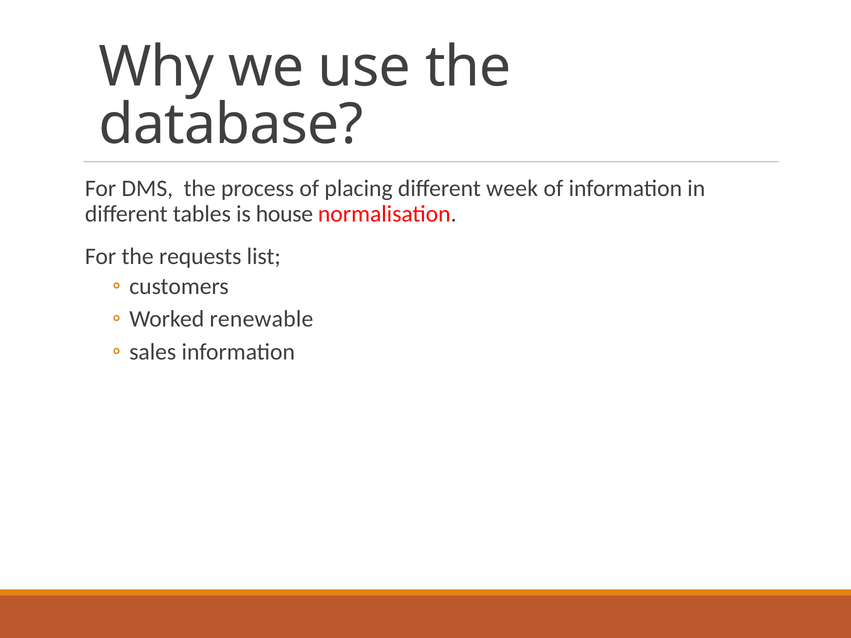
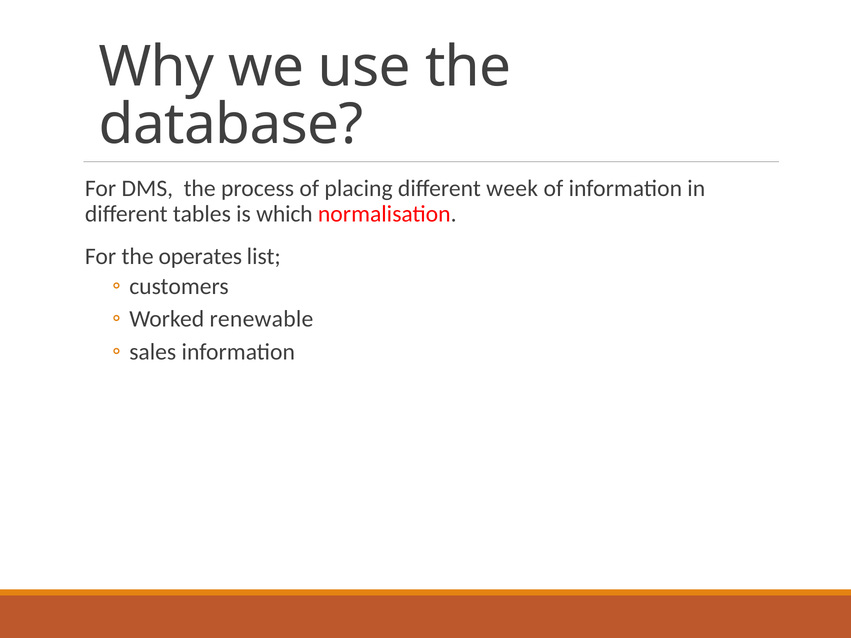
house: house -> which (284, 214)
requests: requests -> operates (200, 256)
